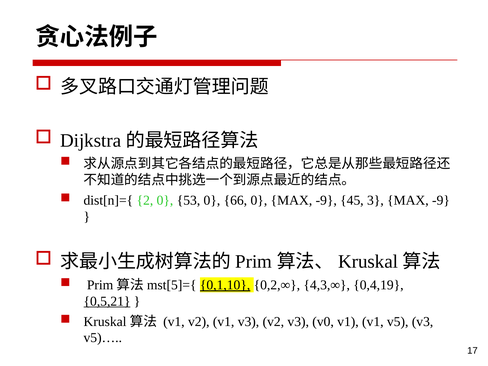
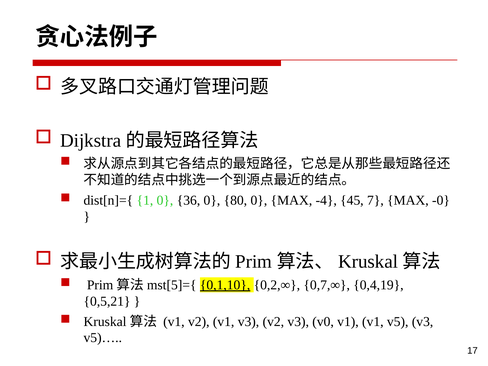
2: 2 -> 1 (145, 200)
53: 53 -> 36 (189, 200)
66: 66 -> 80 (235, 200)
0 MAX -9: -9 -> -4 (326, 200)
3: 3 -> 7 (375, 200)
-9: -9 -> -0 (441, 200)
4,3,∞: 4,3,∞ -> 0,7,∞ (327, 285)
0,5,21 underline: present -> none (107, 301)
